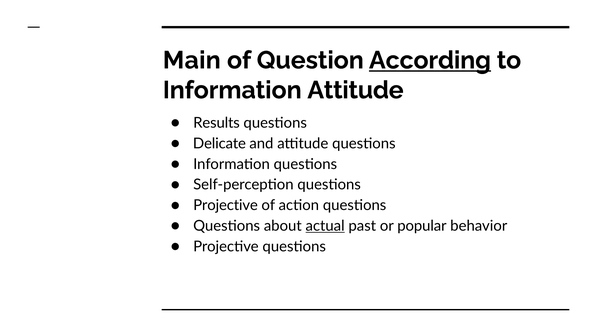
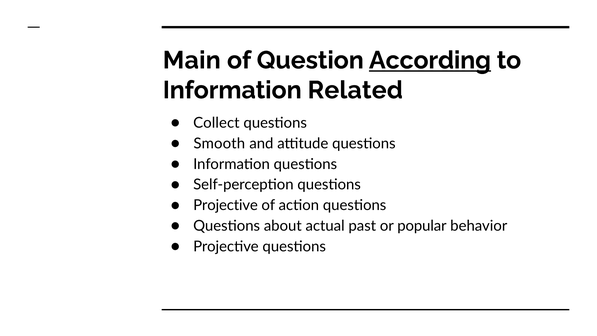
Information Attitude: Attitude -> Related (355, 90)
Results: Results -> Collect (216, 123)
Delicate: Delicate -> Smooth (219, 143)
actual underline: present -> none (325, 226)
